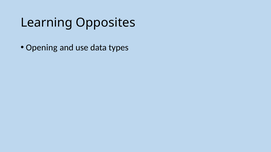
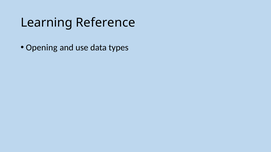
Opposites: Opposites -> Reference (106, 23)
